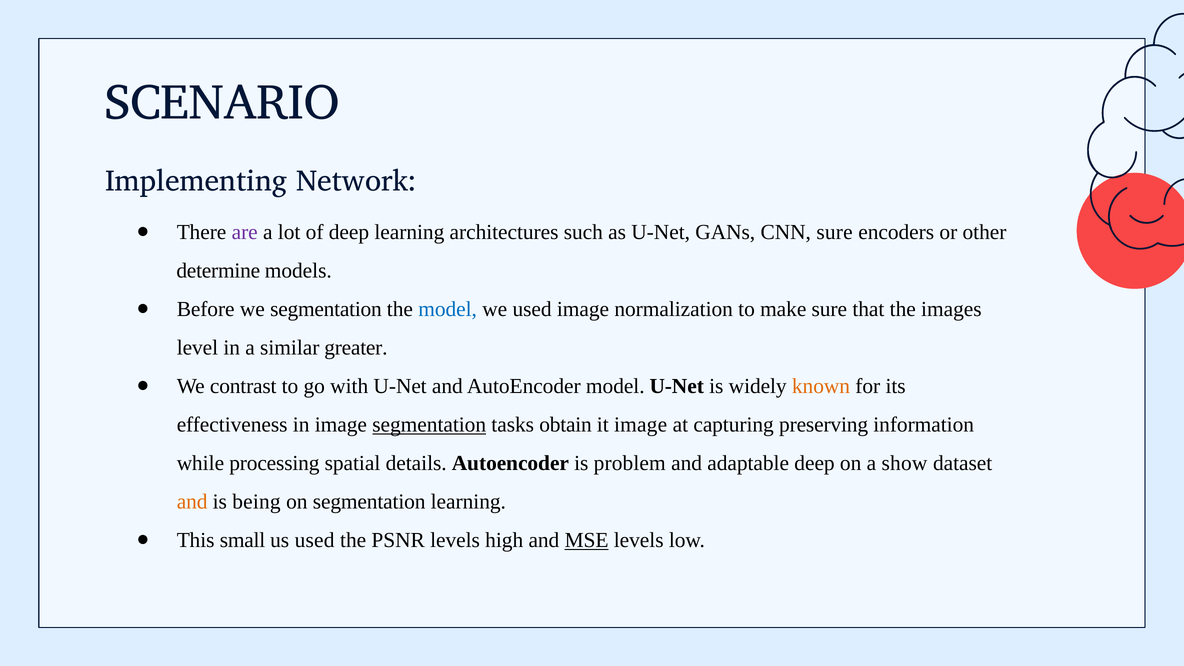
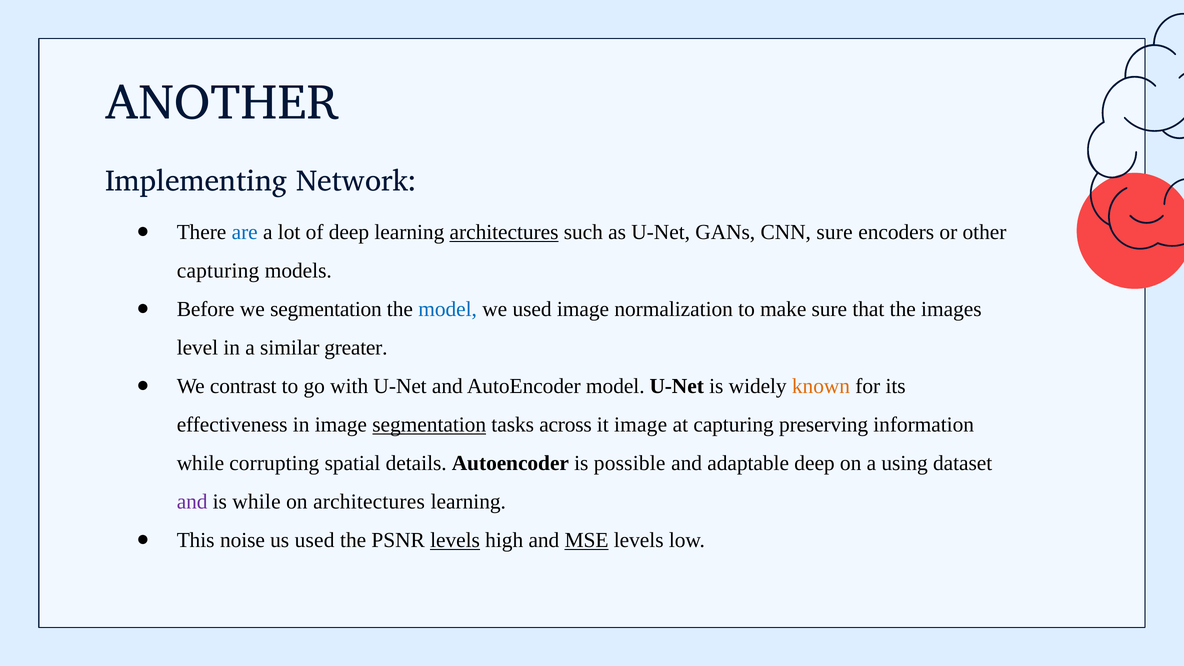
SCENARIO: SCENARIO -> ANOTHER (222, 102)
are colour: purple -> blue (245, 232)
architectures underline: none -> present (504, 232)
determine: determine -> capturing (218, 271)
obtain: obtain -> across (566, 425)
processing: processing -> corrupting (274, 463)
problem: problem -> possible (630, 463)
show: show -> using (905, 463)
and colour: orange -> purple (192, 502)
is being: being -> while (256, 502)
on segmentation: segmentation -> architectures (369, 502)
small: small -> noise (242, 540)
levels underline: none -> present (455, 540)
